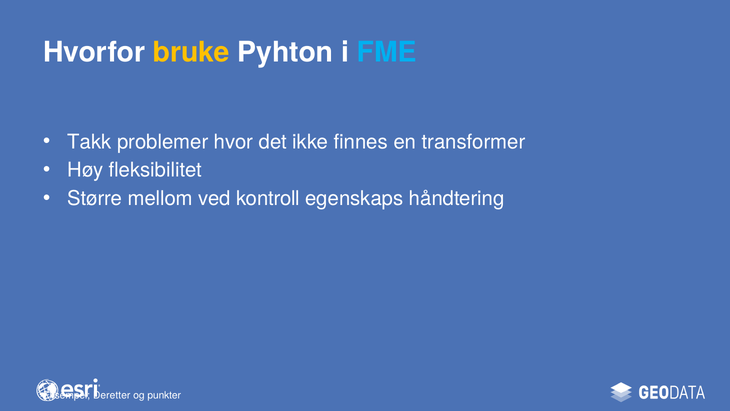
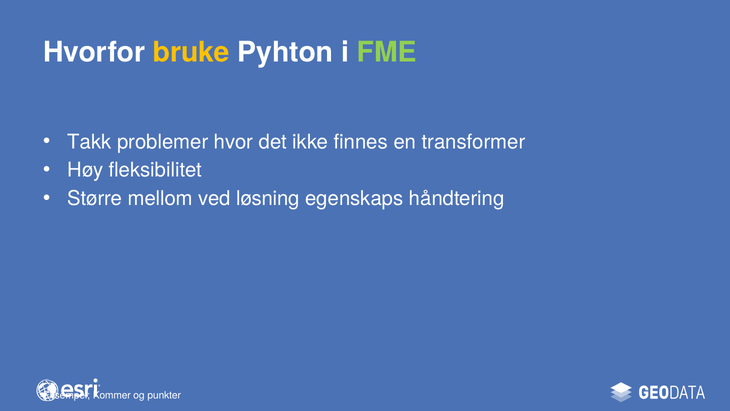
FME colour: light blue -> light green (387, 52)
kontroll: kontroll -> løsning (268, 199)
Deretter: Deretter -> Kommer (112, 395)
